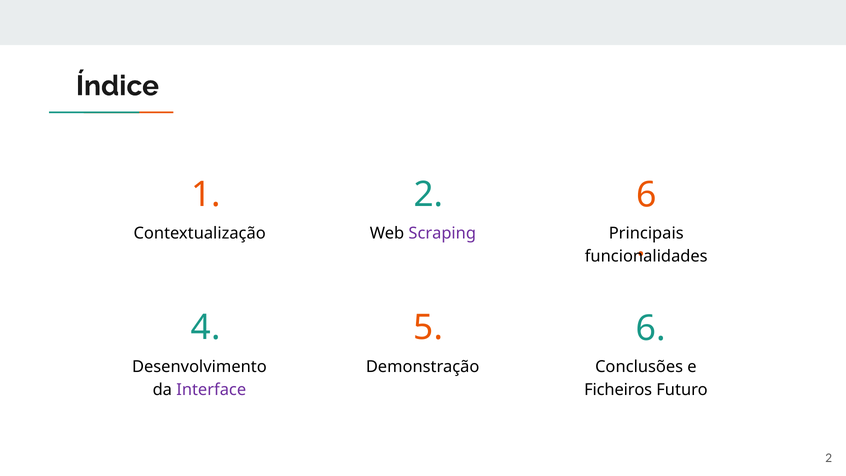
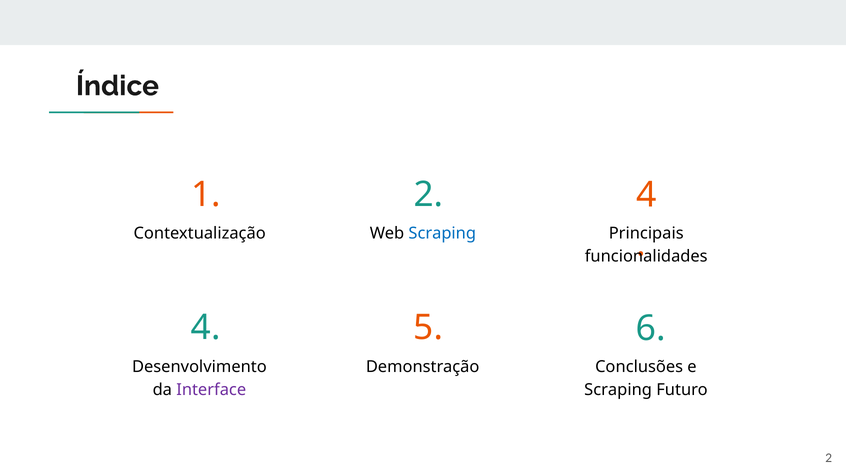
2 6: 6 -> 4 (646, 195)
Scraping colour: purple -> blue (442, 233)
Ficheiros: Ficheiros -> Scraping (618, 390)
